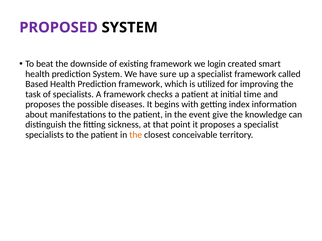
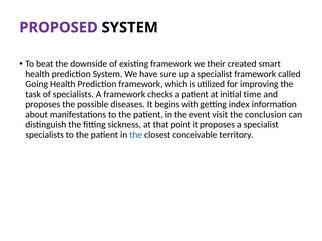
login: login -> their (217, 64)
Based: Based -> Going (37, 84)
give: give -> visit (220, 115)
knowledge: knowledge -> conclusion (266, 115)
the colour: orange -> blue (136, 135)
